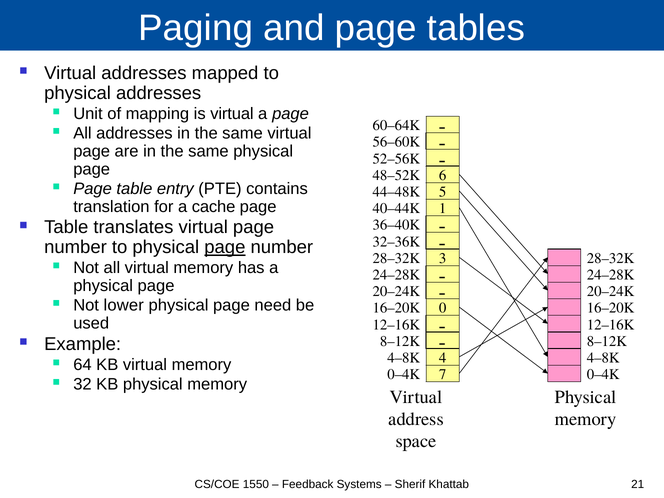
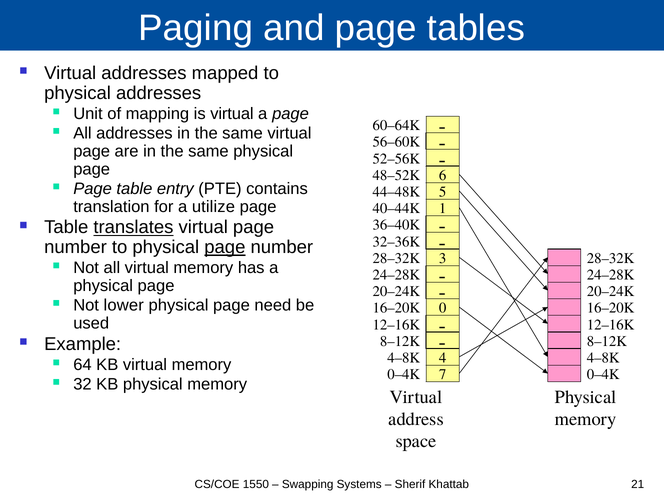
cache: cache -> utilize (213, 207)
translates underline: none -> present (133, 227)
Feedback: Feedback -> Swapping (308, 485)
